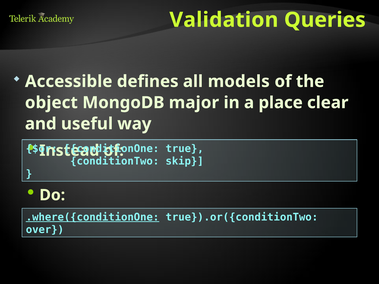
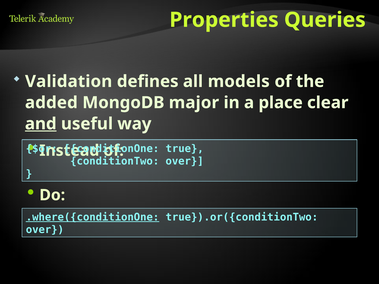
Validation: Validation -> Properties (224, 20)
Accessible: Accessible -> Validation (69, 81)
object: object -> added (51, 103)
and underline: none -> present (41, 124)
skip: skip -> over (185, 161)
